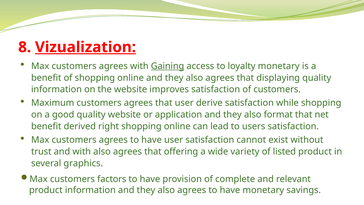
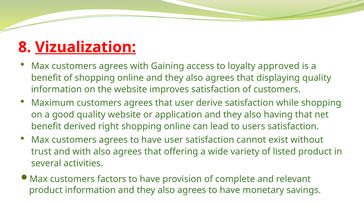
Gaining underline: present -> none (168, 66)
loyalty monetary: monetary -> approved (279, 66)
format: format -> having (278, 115)
graphics: graphics -> activities (83, 163)
